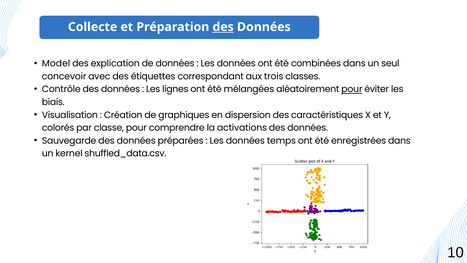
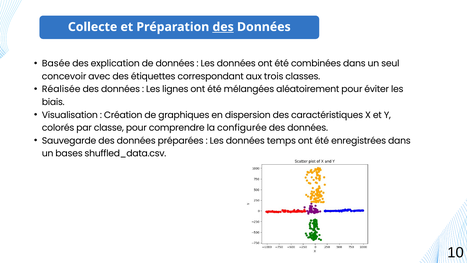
Model: Model -> Basée (56, 63)
Contrôle: Contrôle -> Réalisée (61, 89)
pour underline: present -> none (352, 89)
activations: activations -> configurée (242, 128)
kernel: kernel -> bases (69, 153)
